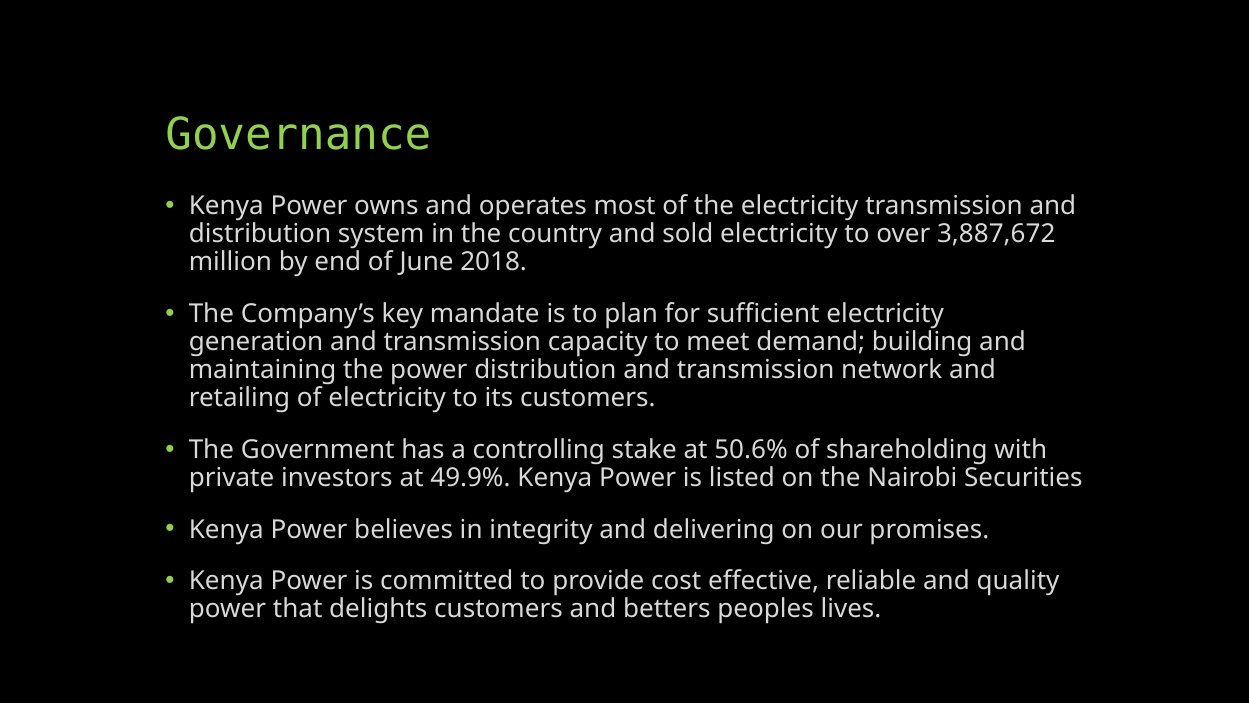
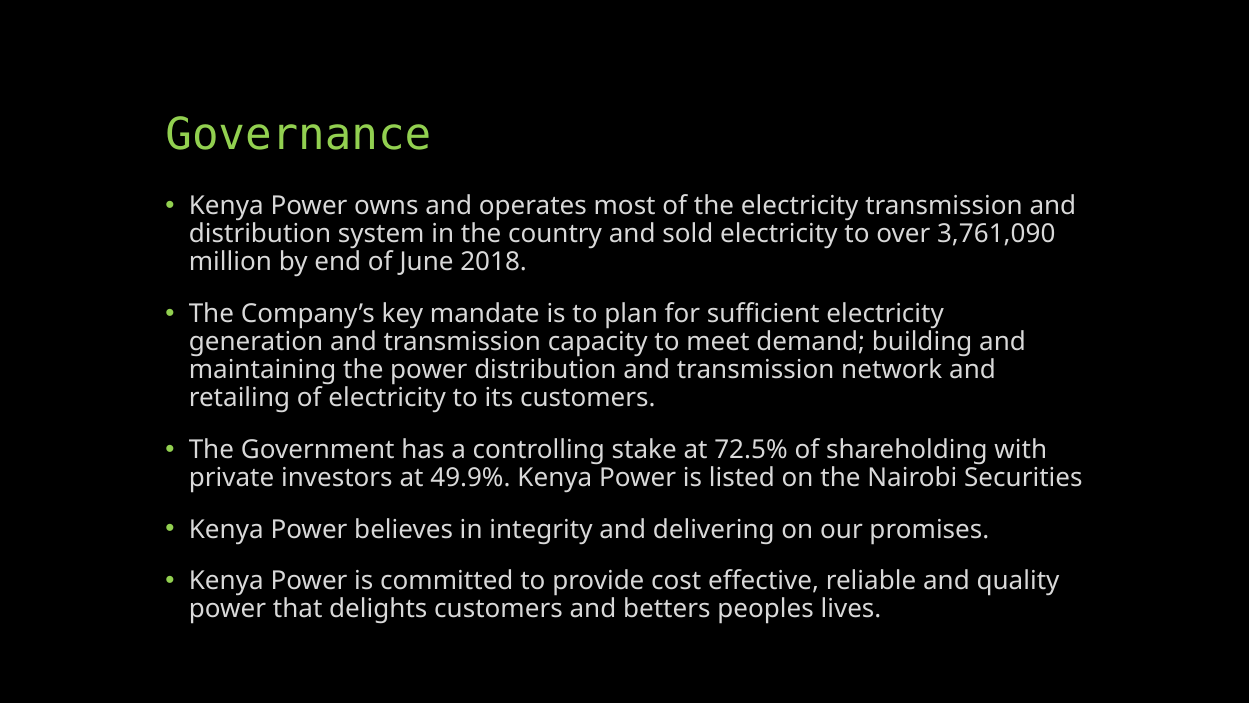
3,887,672: 3,887,672 -> 3,761,090 (996, 234)
50.6%: 50.6% -> 72.5% (751, 449)
